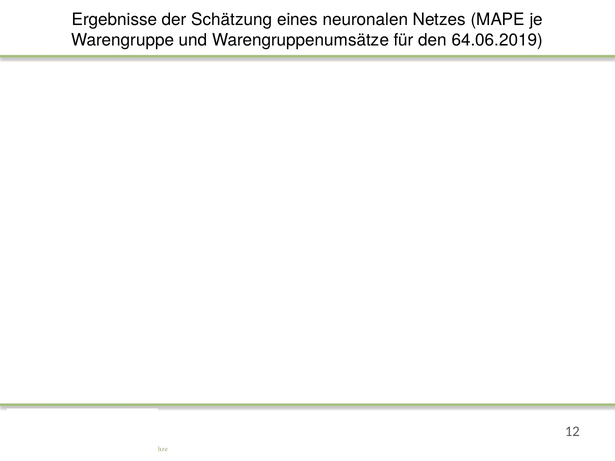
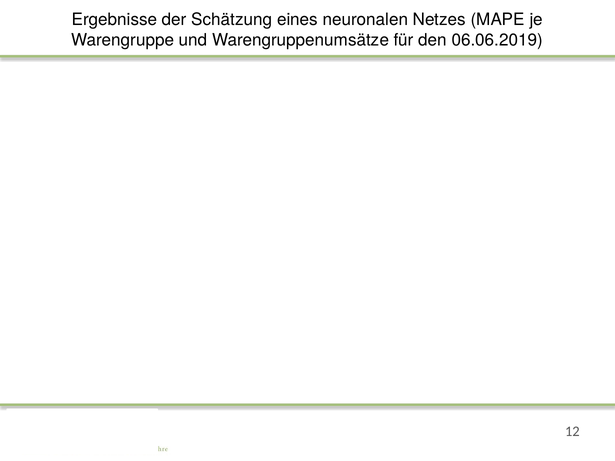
64.06.2019: 64.06.2019 -> 06.06.2019 (497, 40)
